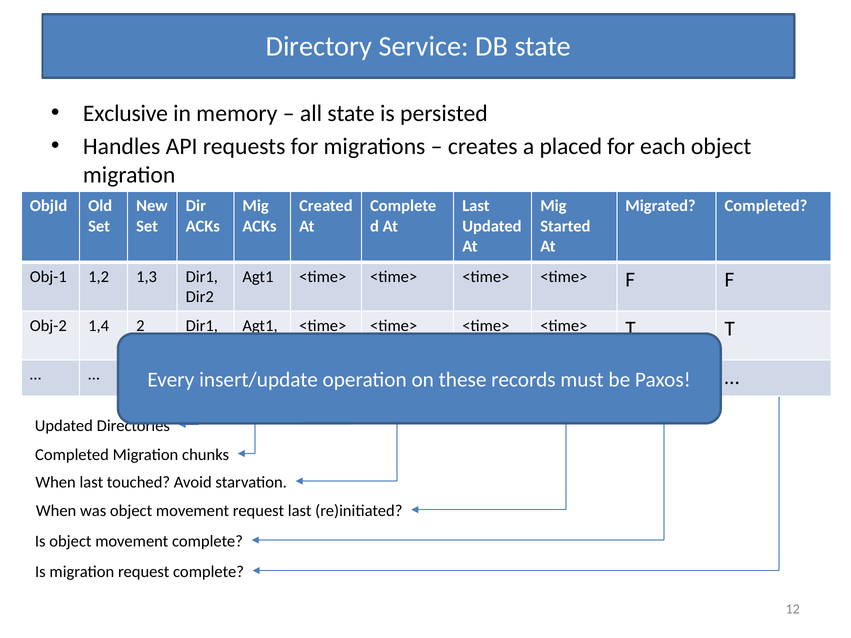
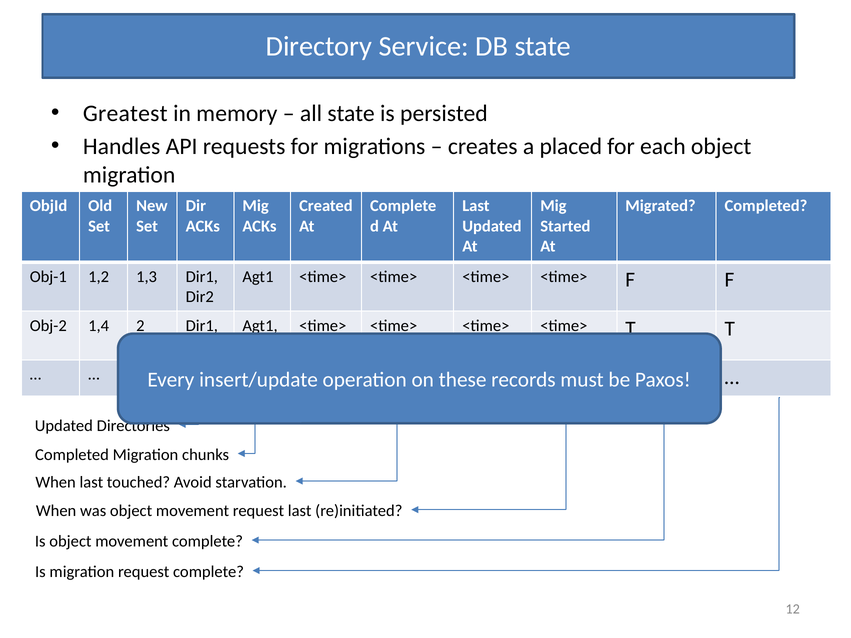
Exclusive: Exclusive -> Greatest (125, 113)
